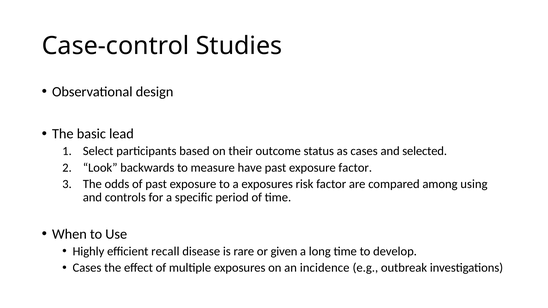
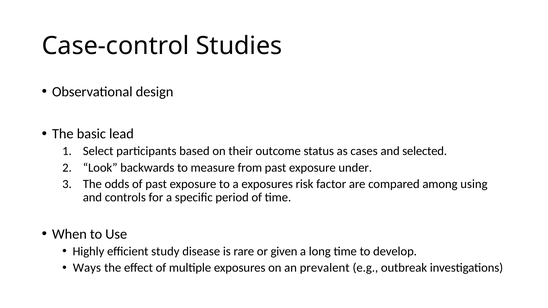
have: have -> from (250, 168)
exposure factor: factor -> under (355, 168)
recall: recall -> study (165, 252)
Cases: Cases -> Ways (87, 268)
incidence: incidence -> prevalent (325, 268)
